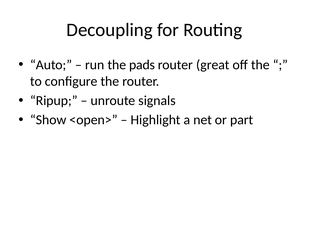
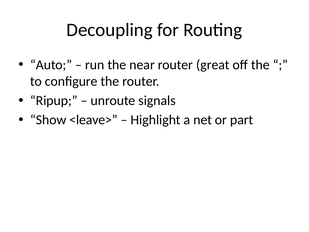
pads: pads -> near (142, 65)
<open>: <open> -> <leave> (94, 120)
